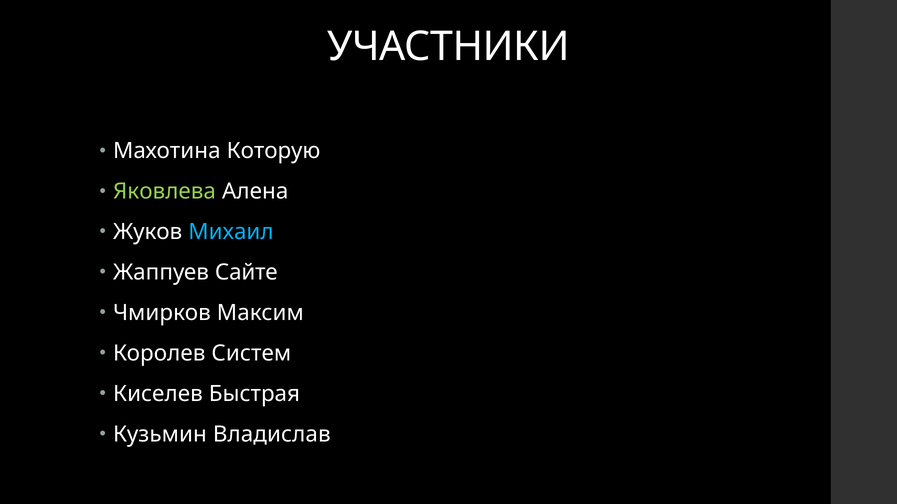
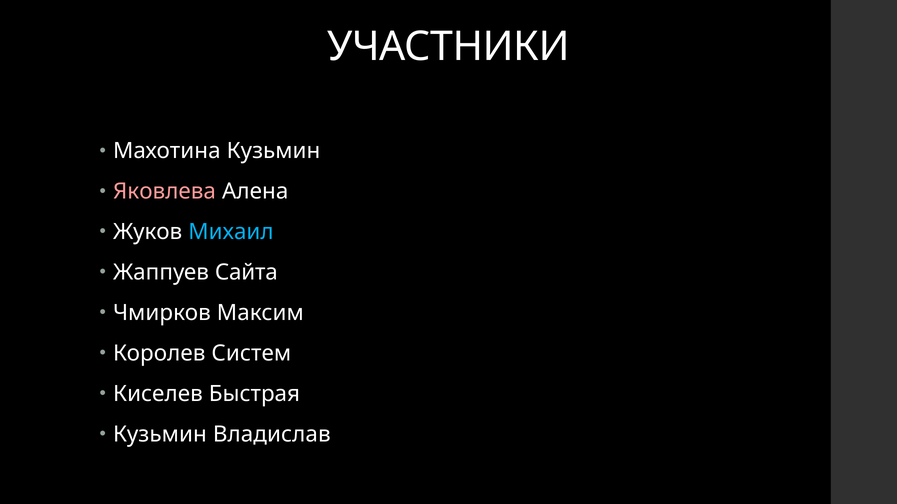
Махотина Которую: Которую -> Кузьмин (274, 151)
Яковлева colour: light green -> pink (164, 191)
Сайте: Сайте -> Сайта (246, 273)
